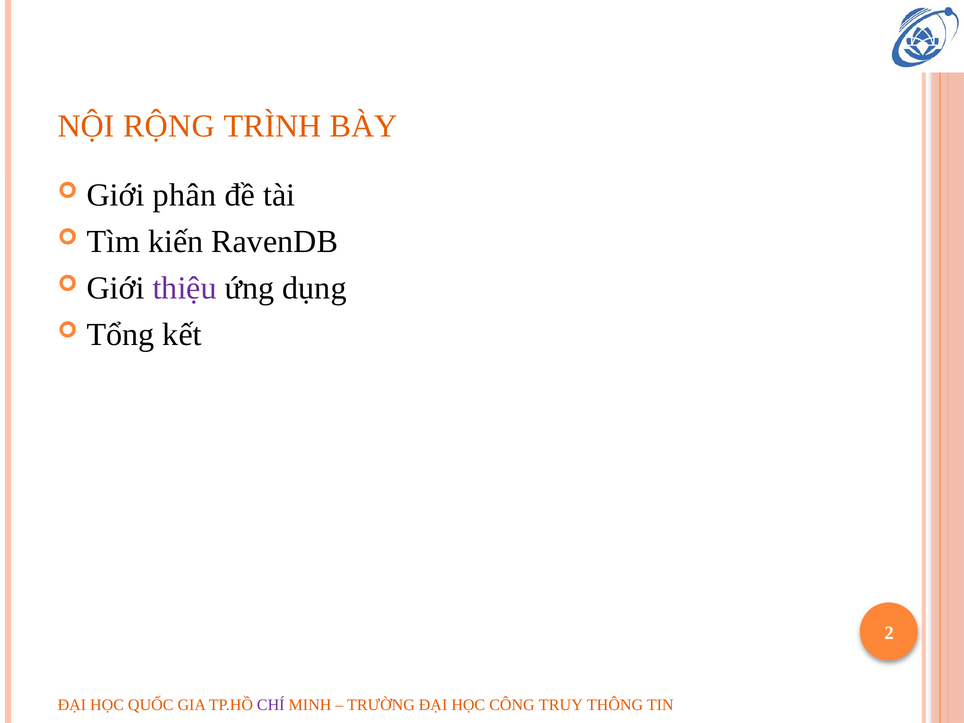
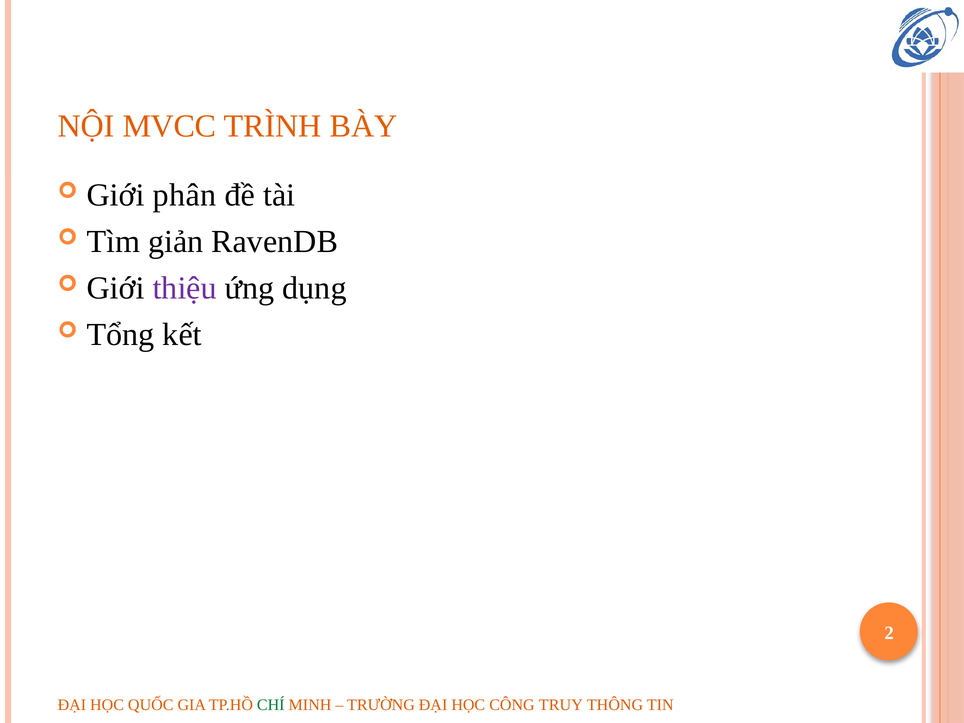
RỘNG: RỘNG -> MVCC (169, 126)
kiến: kiến -> giản (176, 242)
CHÍ colour: purple -> green (271, 705)
